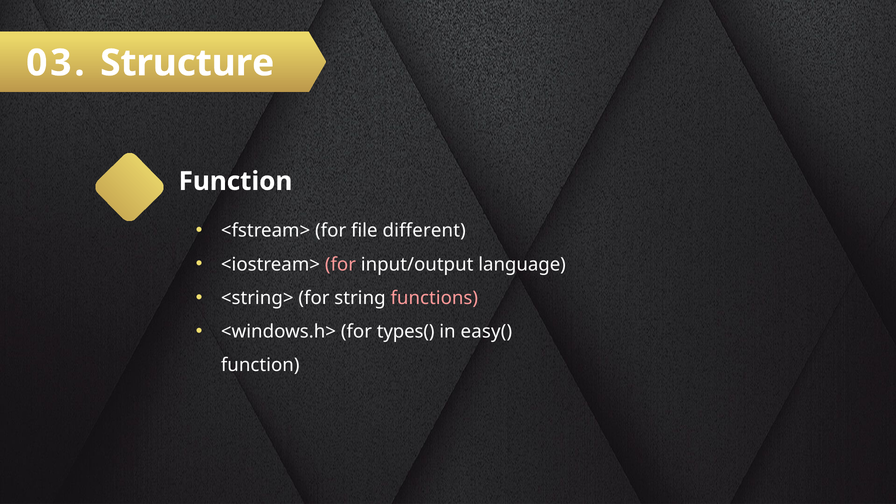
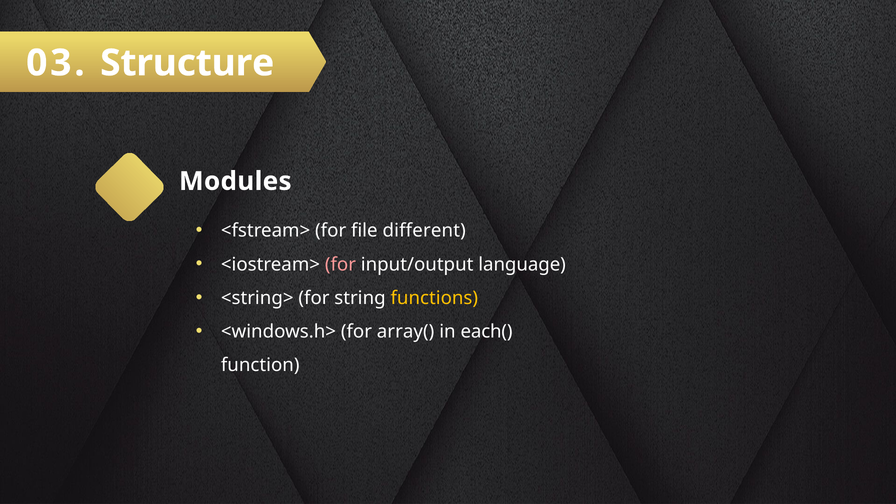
Function: Function -> Modules (235, 181)
functions colour: pink -> yellow (434, 298)
types(: types( -> array( (406, 332)
easy(: easy( -> each( (487, 332)
